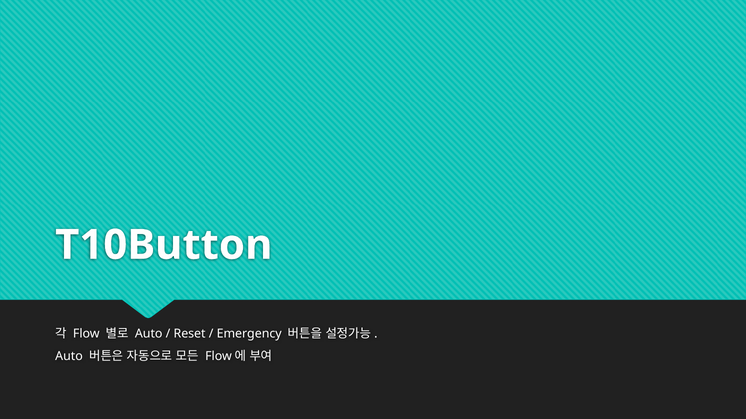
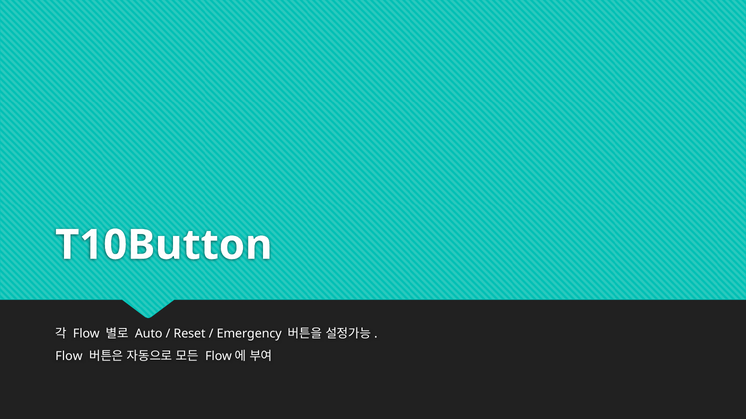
Auto: Auto -> Flow (69, 357)
